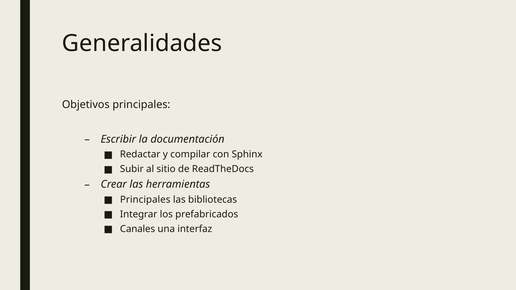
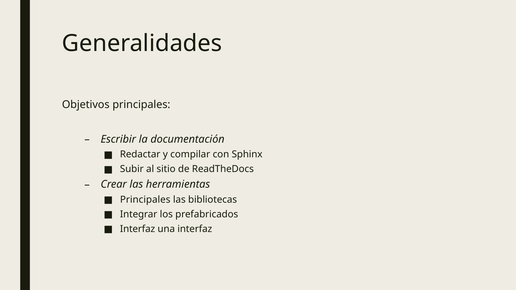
Canales: Canales -> Interfaz (138, 229)
